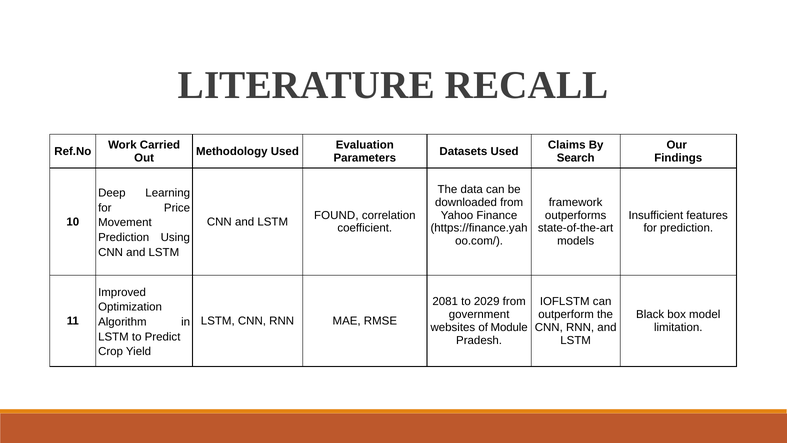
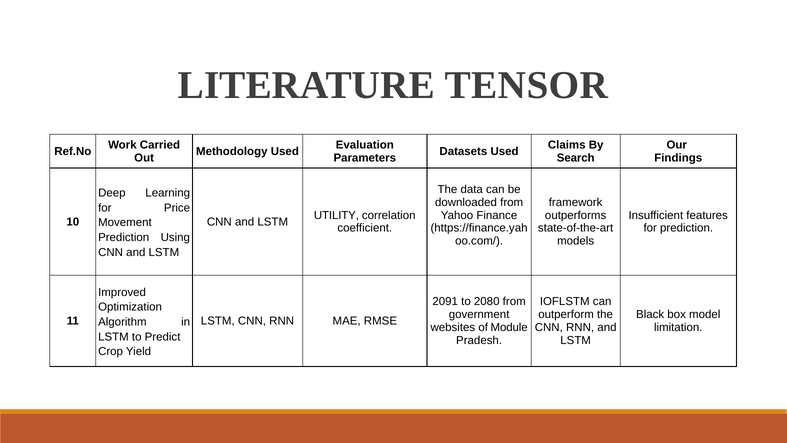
RECALL: RECALL -> TENSOR (526, 85)
FOUND: FOUND -> UTILITY (336, 215)
2081: 2081 -> 2091 (445, 301)
2029: 2029 -> 2080 (487, 301)
